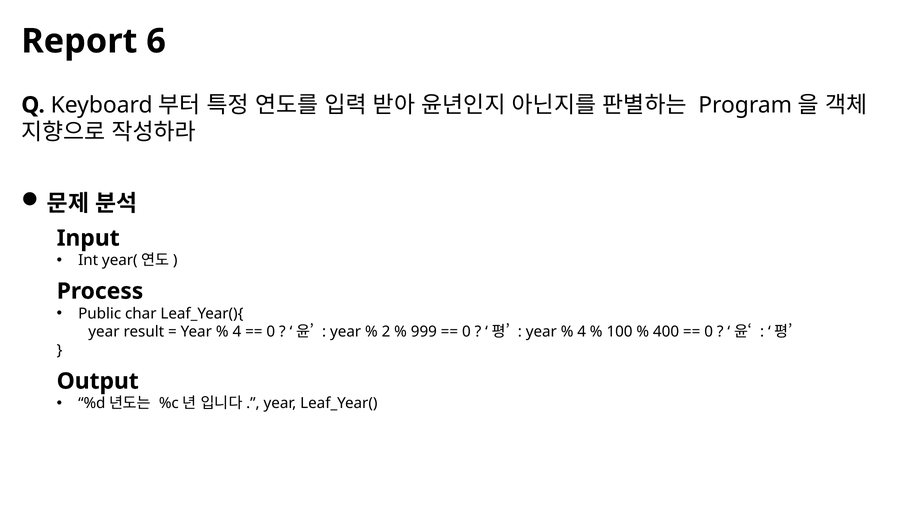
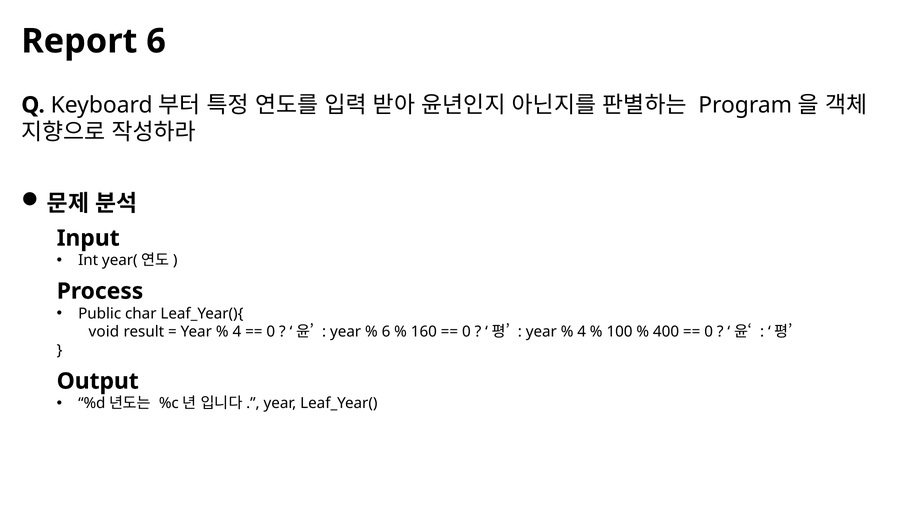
year: year -> void (104, 332)
2: 2 -> 6 (386, 332)
999: 999 -> 160 (424, 332)
